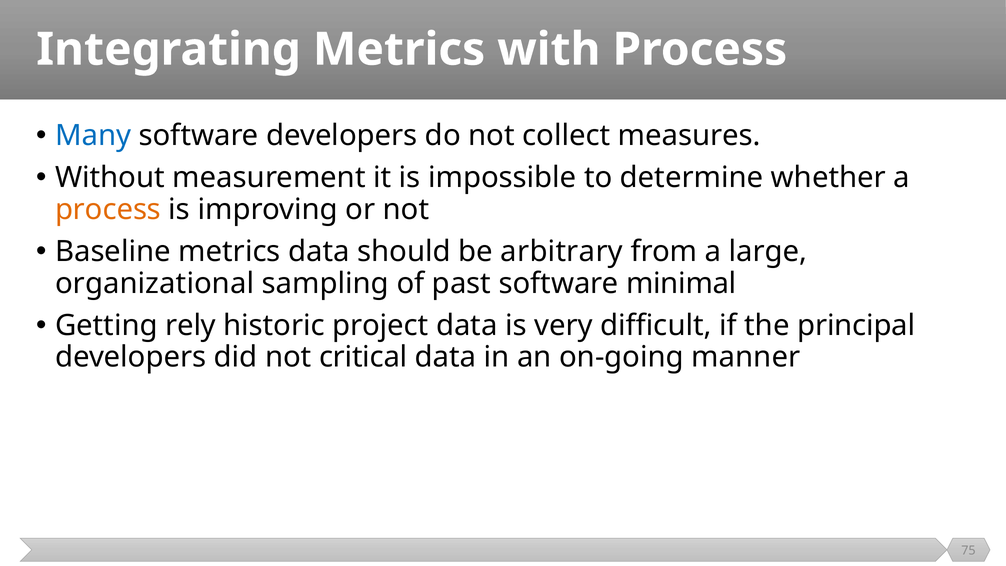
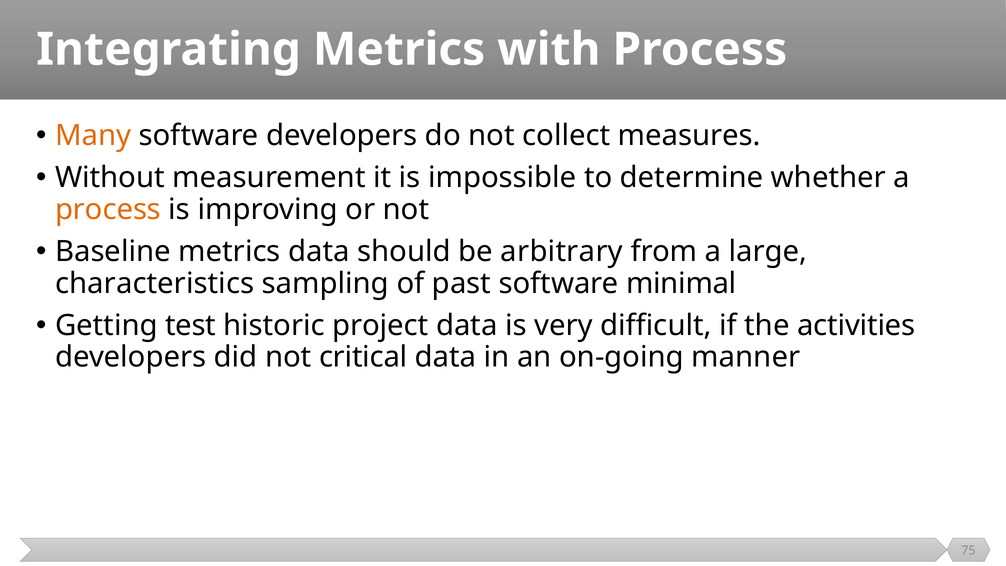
Many colour: blue -> orange (93, 136)
organizational: organizational -> characteristics (155, 283)
rely: rely -> test (191, 325)
principal: principal -> activities (856, 325)
